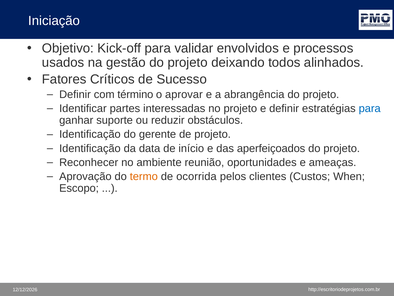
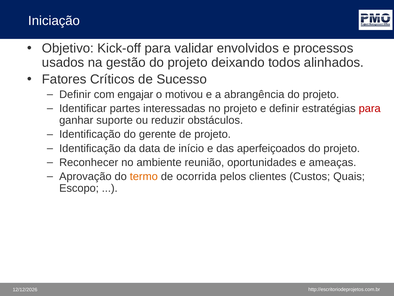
término: término -> engajar (135, 94)
aprovar: aprovar -> motivou (184, 94)
para colour: blue -> red (370, 108)
When: When -> Quais (349, 176)
